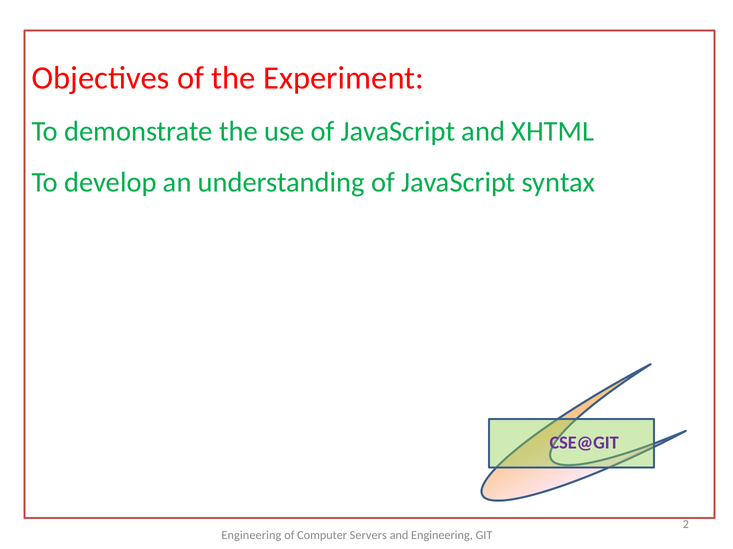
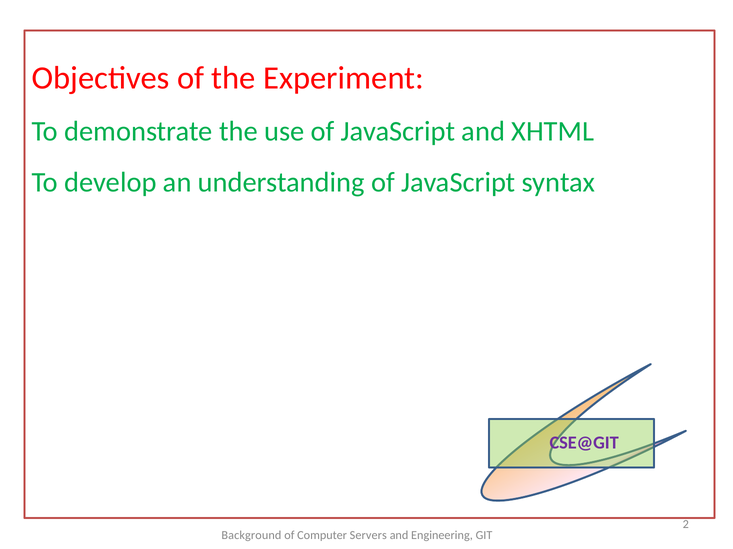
Engineering: Engineering -> Background (251, 536)
